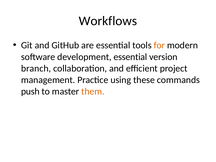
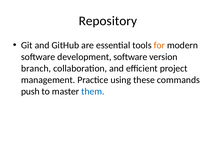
Workflows: Workflows -> Repository (108, 21)
development essential: essential -> software (130, 57)
them colour: orange -> blue (93, 91)
